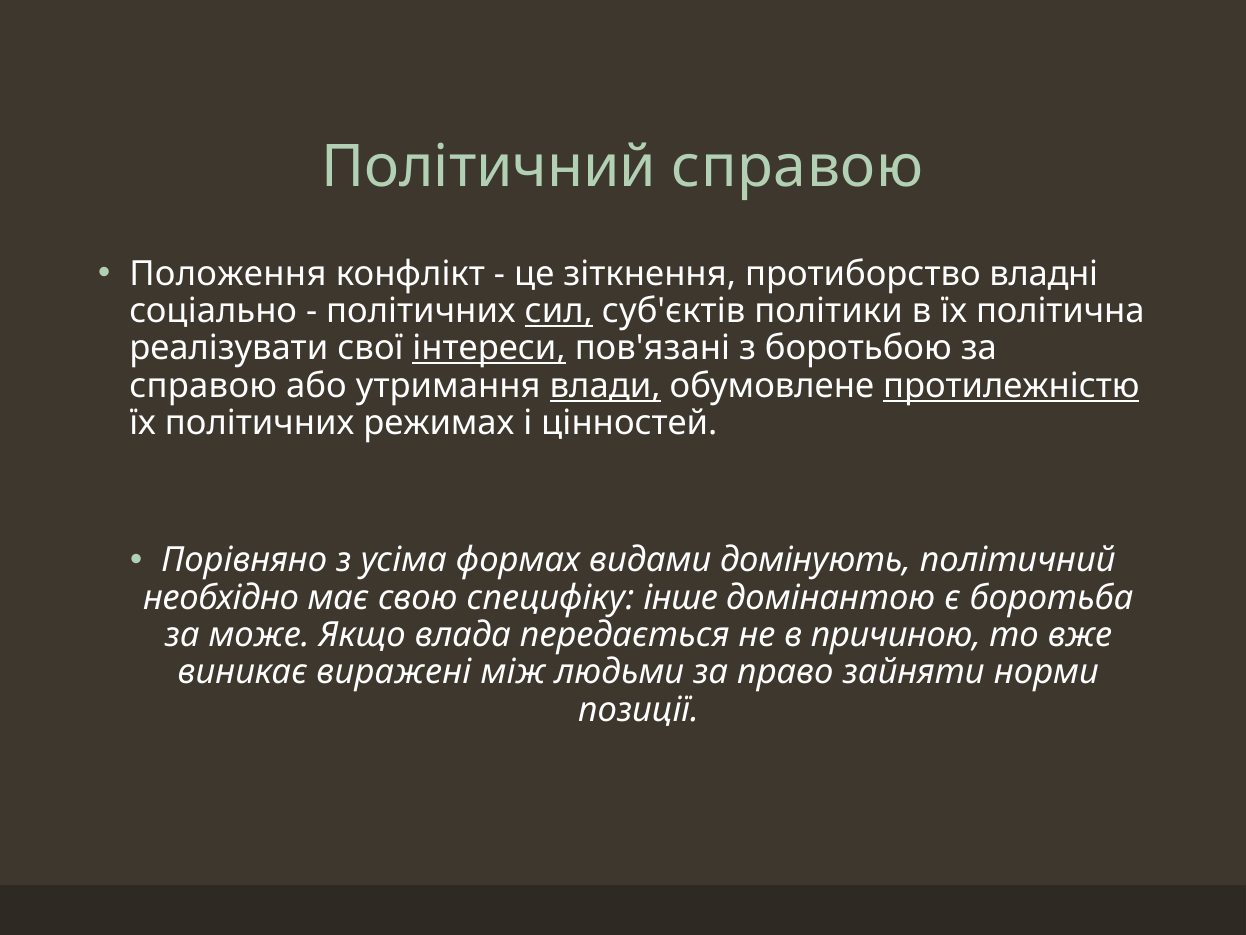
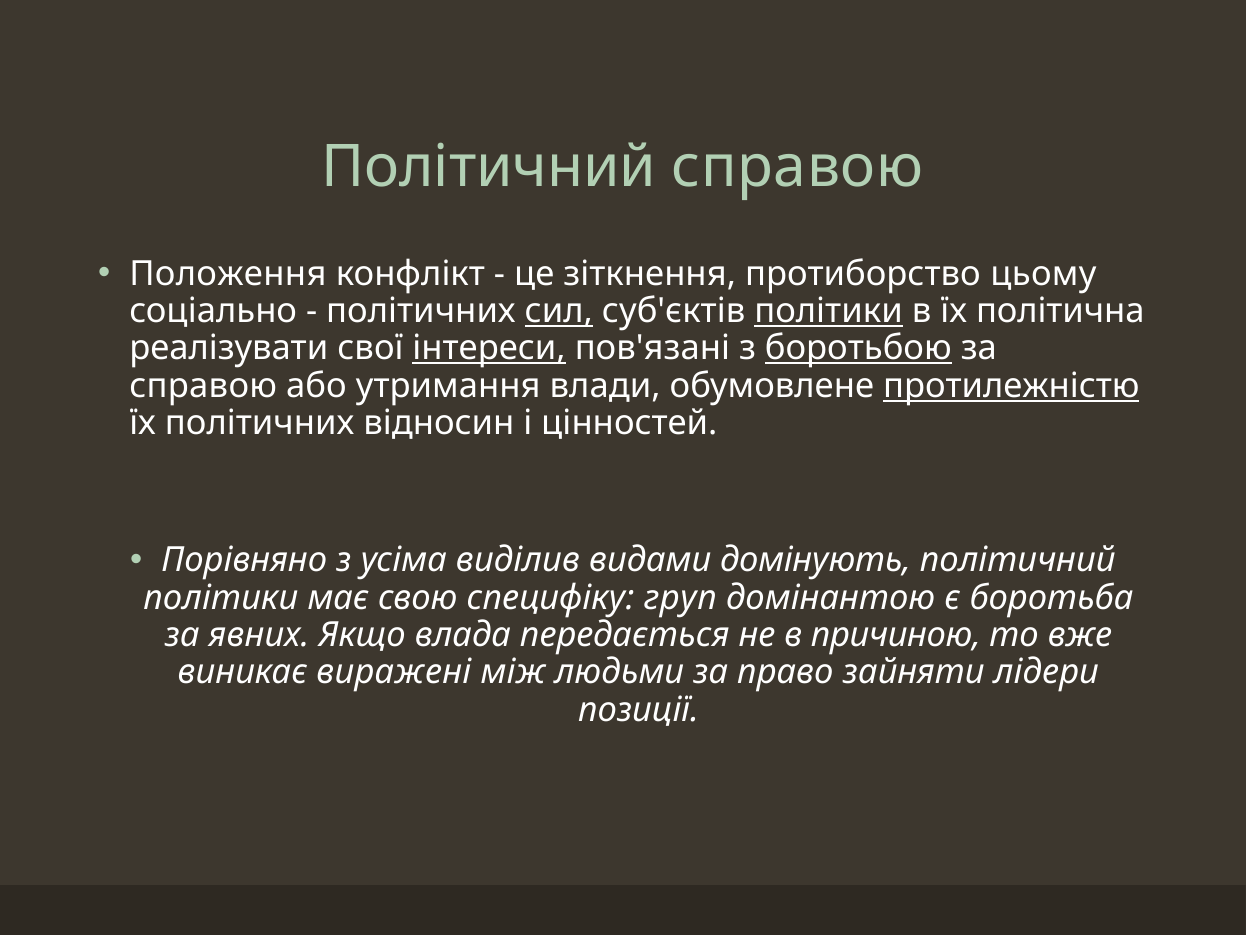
владні: владні -> цьому (1043, 273)
політики underline: none -> present (829, 311)
боротьбою underline: none -> present (858, 348)
влади underline: present -> none (605, 386)
режимах: режимах -> відносин (439, 423)
формах: формах -> виділив (518, 560)
необхідно: необхідно -> політики (221, 597)
інше: інше -> груп (680, 597)
може: може -> явних (259, 635)
норми: норми -> лідери (1046, 672)
